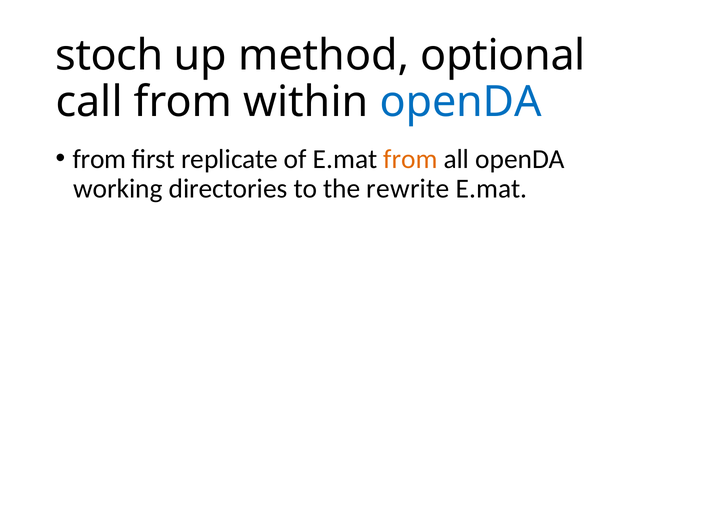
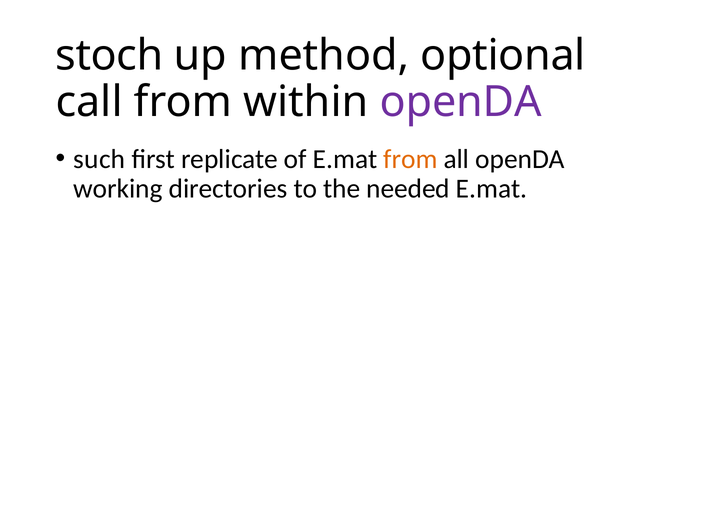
openDA colour: blue -> purple (461, 102)
from: from -> such (99, 159)
rewrite: rewrite -> needed (408, 189)
